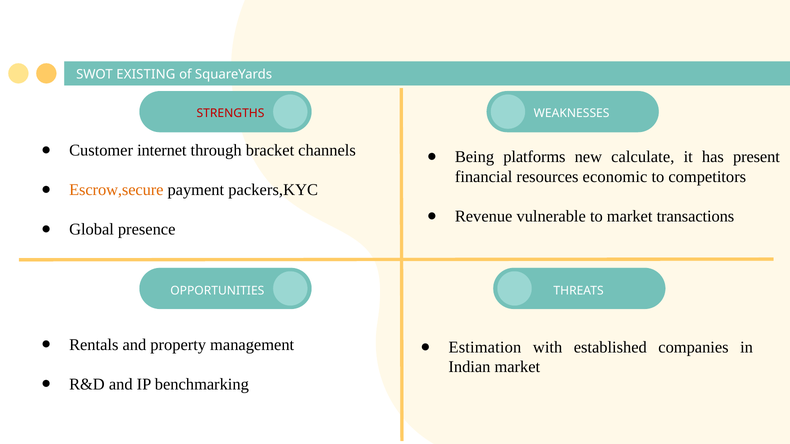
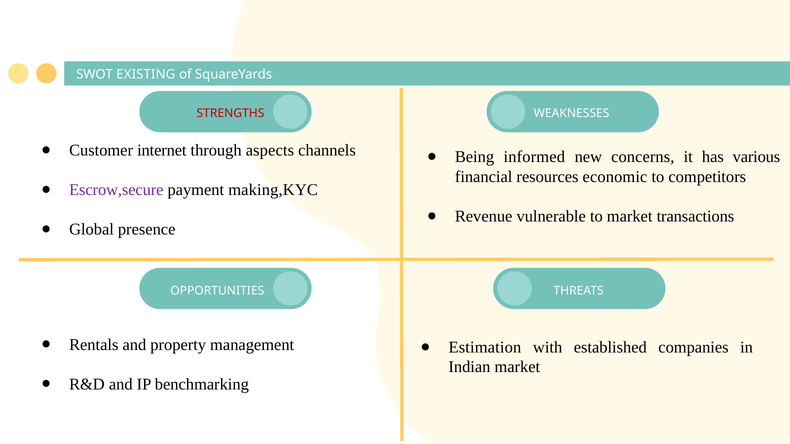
bracket: bracket -> aspects (270, 151)
platforms: platforms -> informed (534, 157)
calculate: calculate -> concerns (643, 157)
present: present -> various (756, 157)
Escrow,secure colour: orange -> purple (116, 190)
packers,KYC: packers,KYC -> making,KYC (273, 190)
